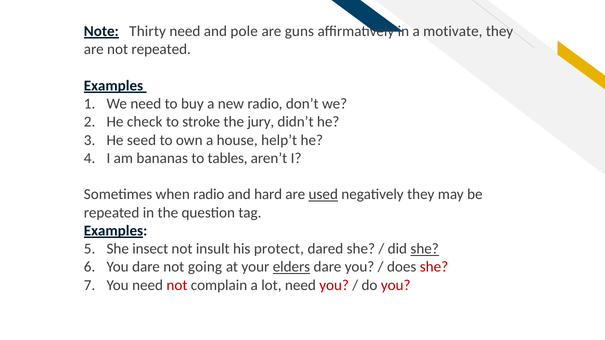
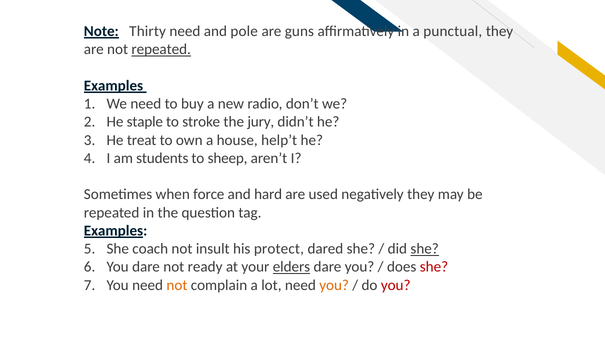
motivate: motivate -> punctual (453, 31)
repeated underline: none -> present (161, 49)
check: check -> staple (145, 122)
seed: seed -> treat (142, 140)
bananas: bananas -> students (162, 158)
tables: tables -> sheep (228, 158)
when radio: radio -> force (209, 195)
used underline: present -> none (323, 195)
insect: insect -> coach (150, 249)
going: going -> ready (205, 267)
not colour: red -> orange (177, 285)
you colour: red -> orange (334, 285)
